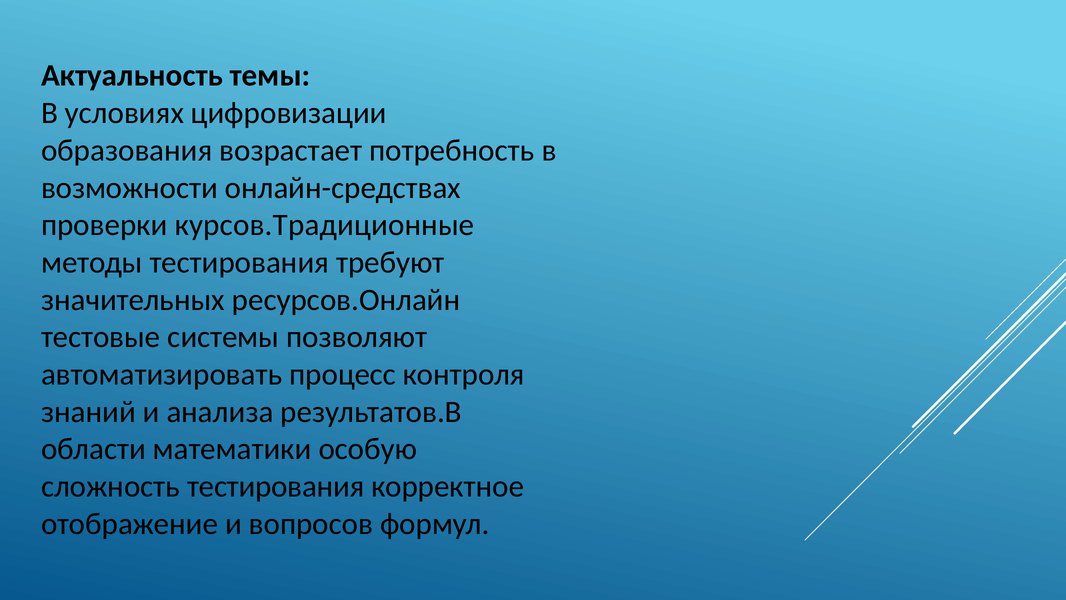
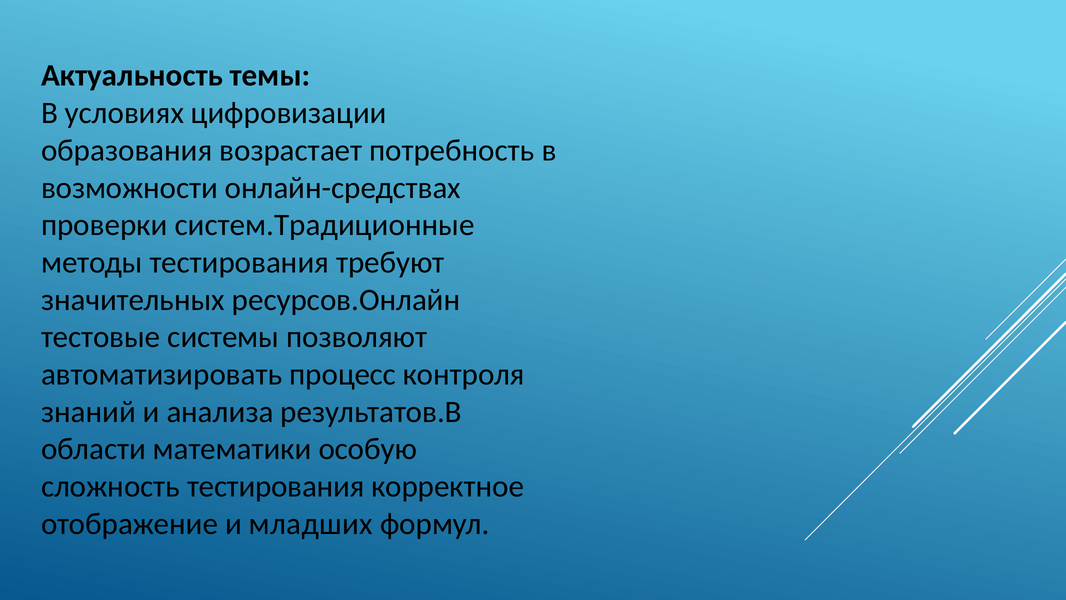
курсов.Традиционные: курсов.Традиционные -> систем.Традиционные (325, 225)
вопросов: вопросов -> младших (311, 524)
